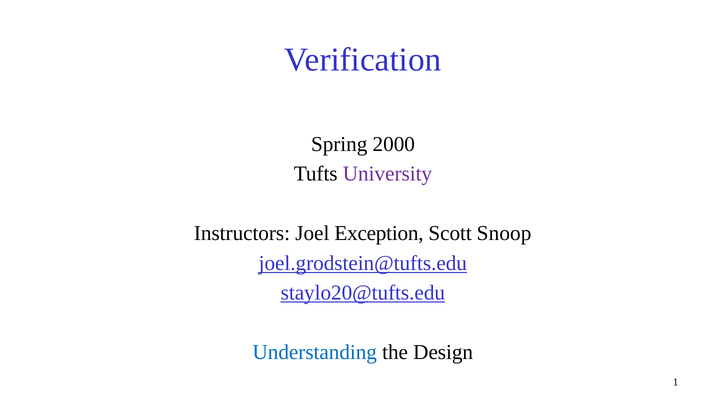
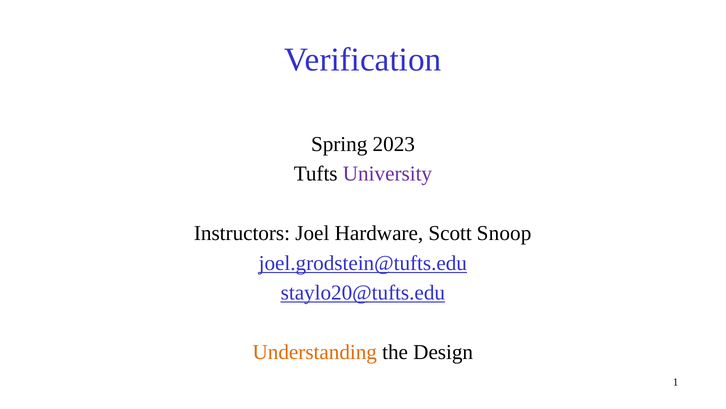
2000: 2000 -> 2023 (394, 144)
Exception: Exception -> Hardware (379, 233)
Understanding colour: blue -> orange (315, 352)
